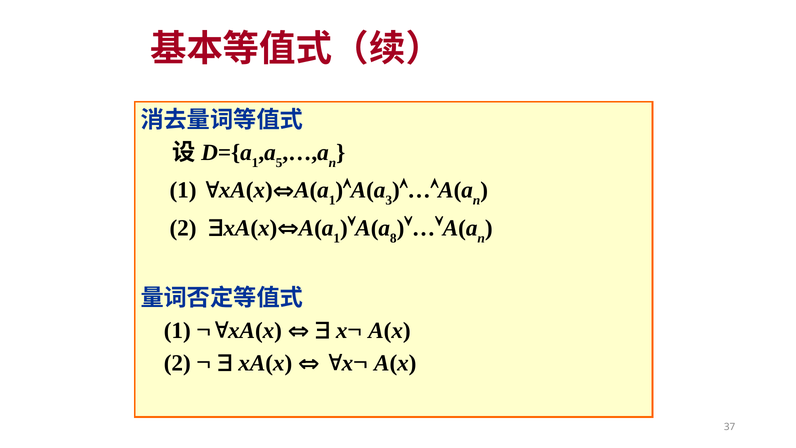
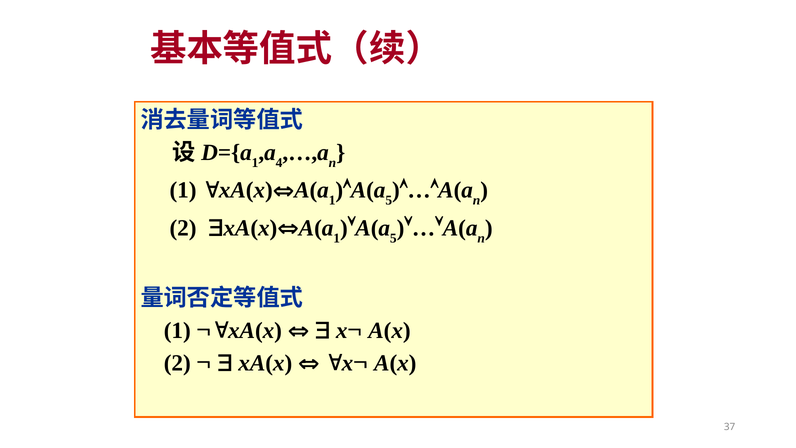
5: 5 -> 4 (279, 163)
3: 3 -> 5 (389, 200)
8: 8 -> 5 (393, 238)
